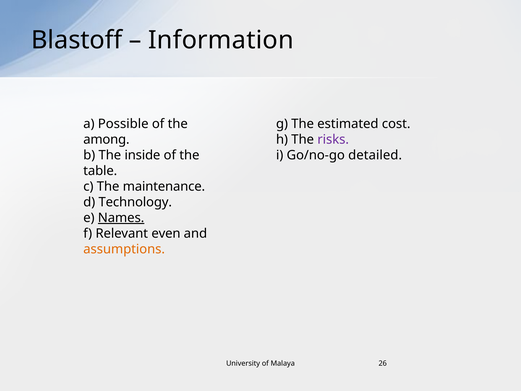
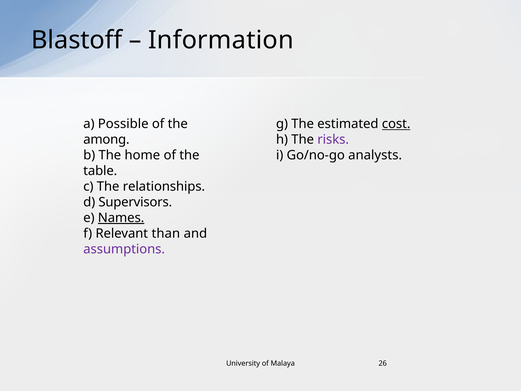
cost underline: none -> present (396, 124)
inside: inside -> home (142, 155)
detailed: detailed -> analysts (375, 155)
maintenance: maintenance -> relationships (164, 186)
Technology: Technology -> Supervisors (135, 202)
even: even -> than (166, 233)
assumptions colour: orange -> purple (124, 249)
